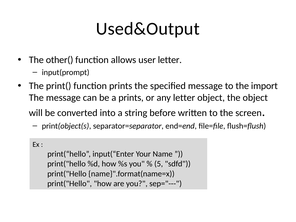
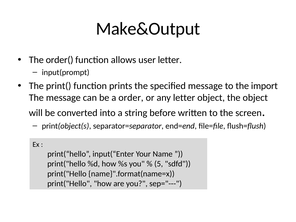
Used&Output: Used&Output -> Make&Output (148, 29)
other(: other( -> order( (60, 60)
a prints: prints -> order (131, 98)
